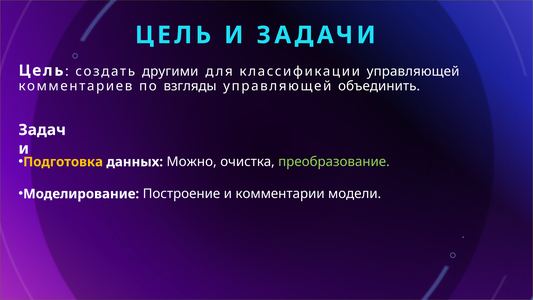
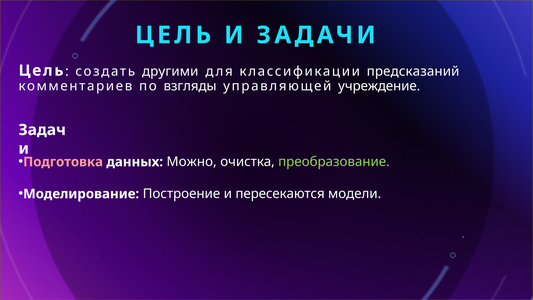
классификации управляющей: управляющей -> предсказаний (413, 71)
объединить: объединить -> учреждение (379, 86)
Подготовка colour: yellow -> pink (63, 162)
комментарии: комментарии -> пересекаются (280, 194)
